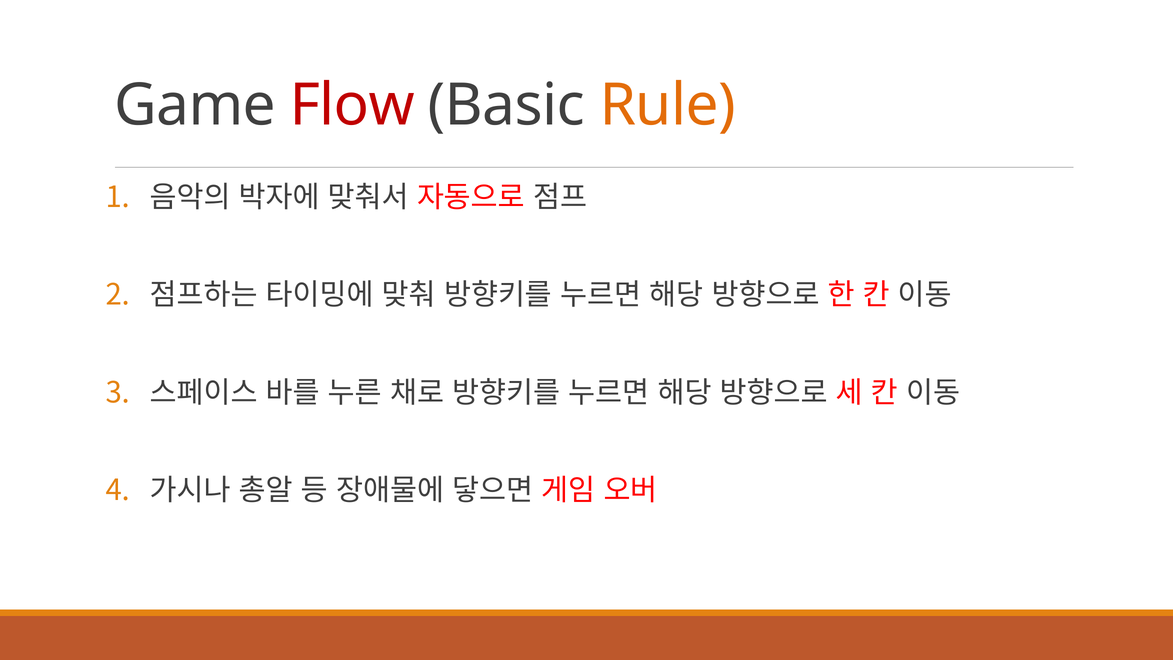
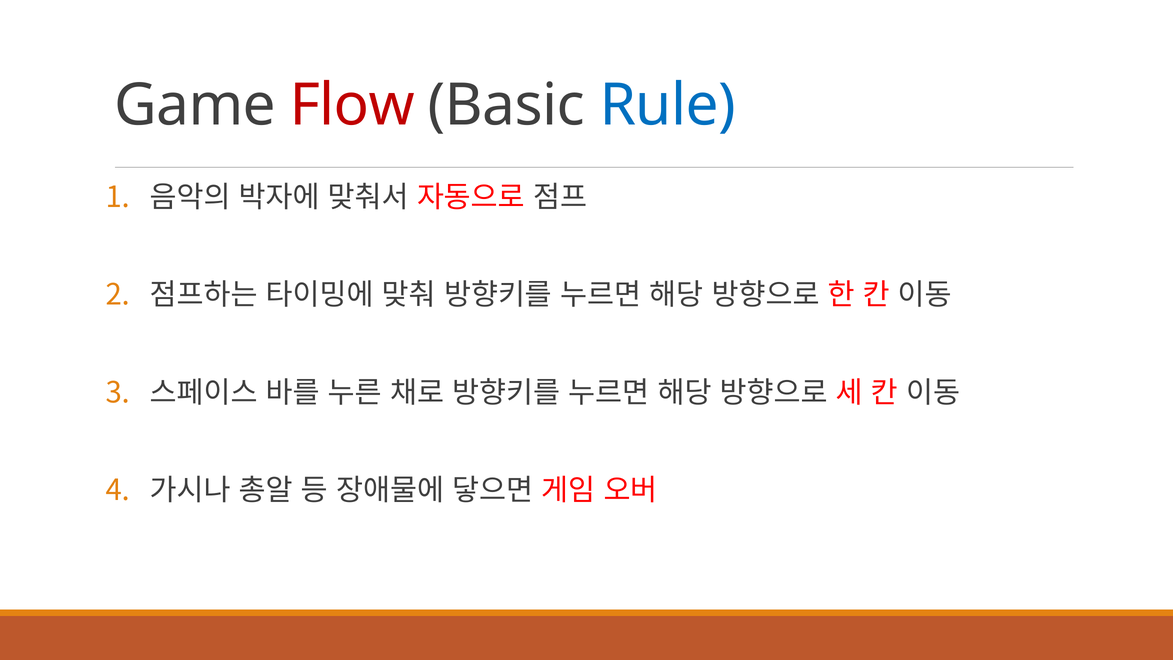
Rule colour: orange -> blue (668, 105)
